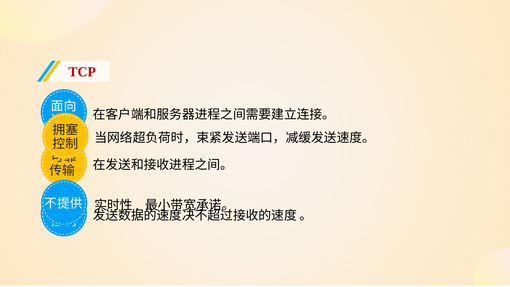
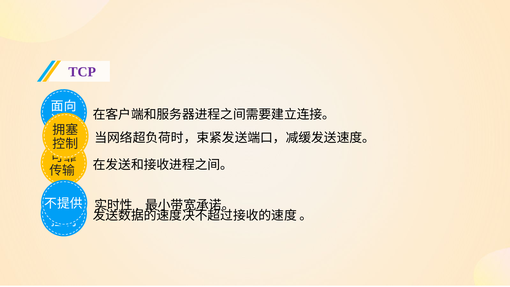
TCP colour: red -> purple (82, 72)
